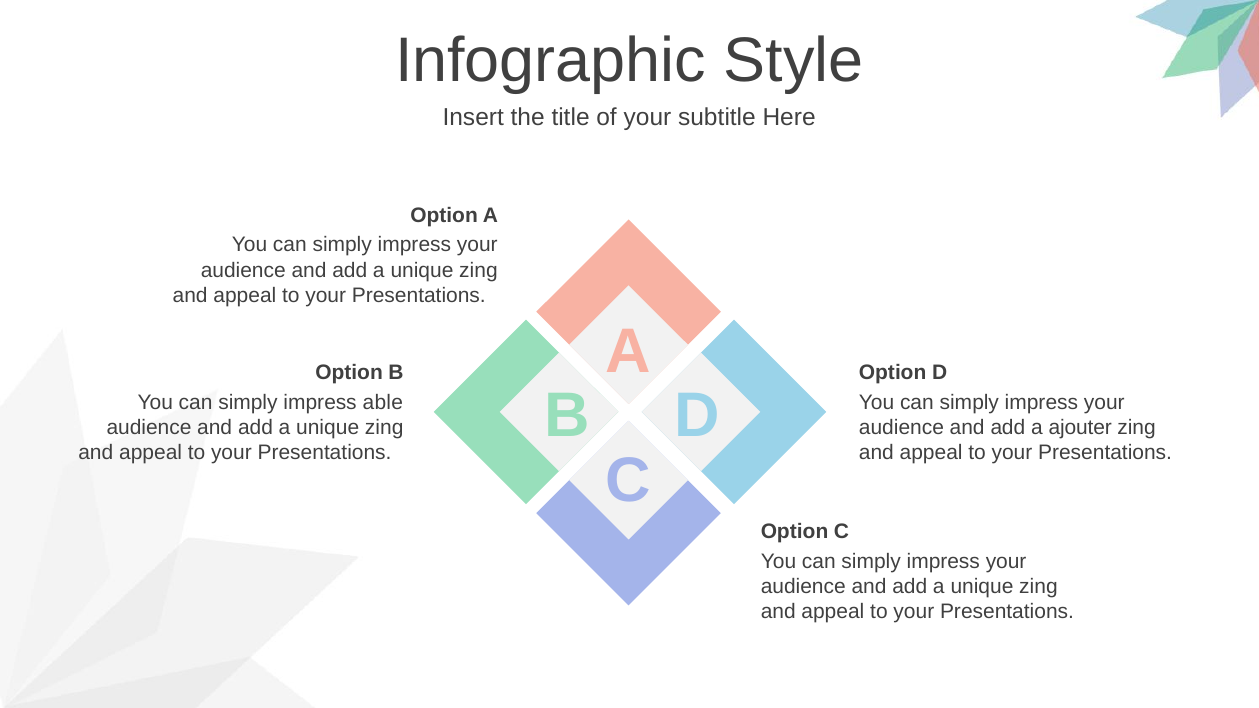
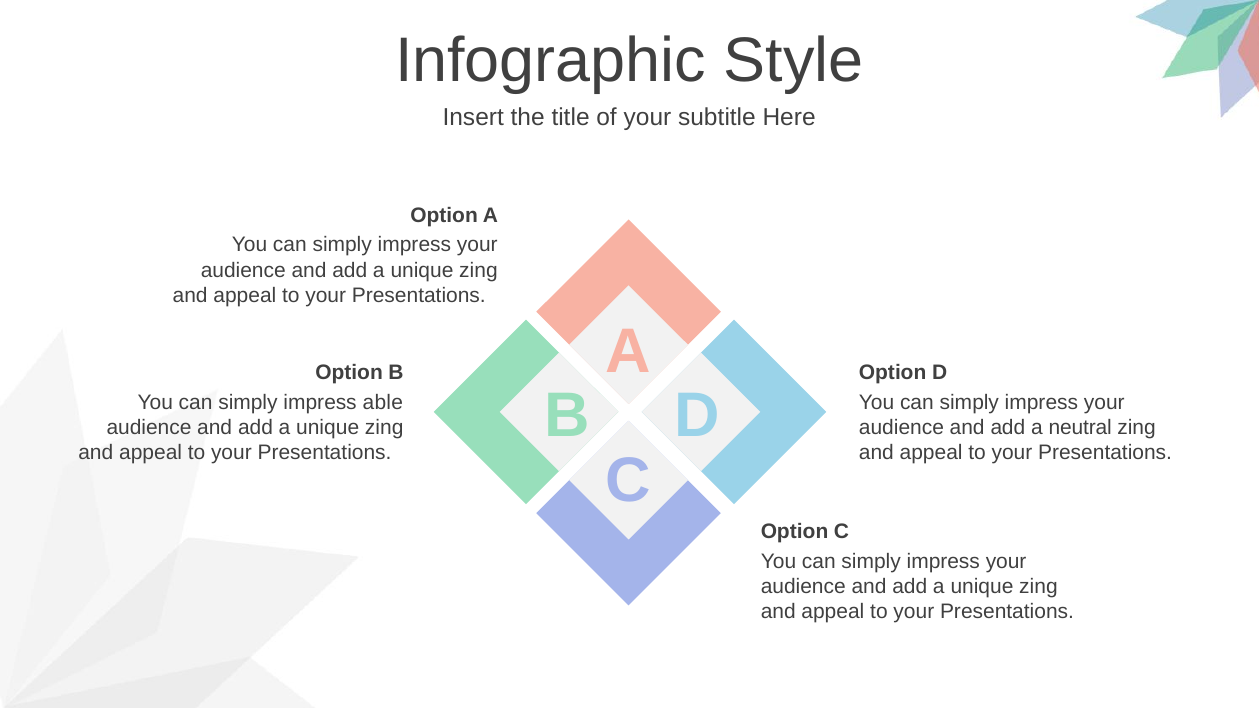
ajouter: ajouter -> neutral (1080, 428)
